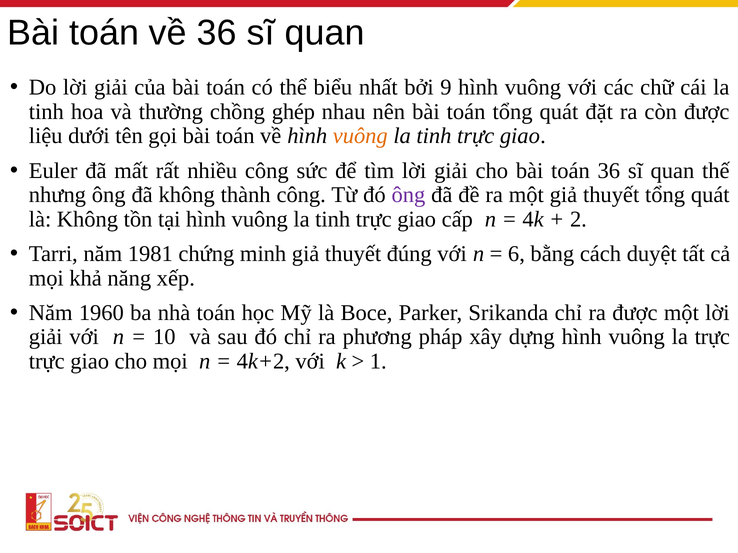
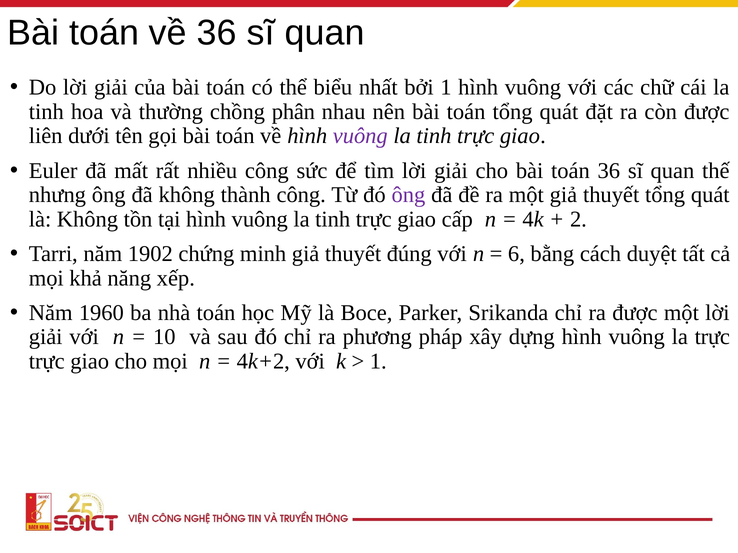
bởi 9: 9 -> 1 (446, 87)
ghép: ghép -> phân (293, 112)
liệu: liệu -> liên (46, 136)
vuông colour: orange -> purple (360, 136)
1981: 1981 -> 1902 (150, 254)
